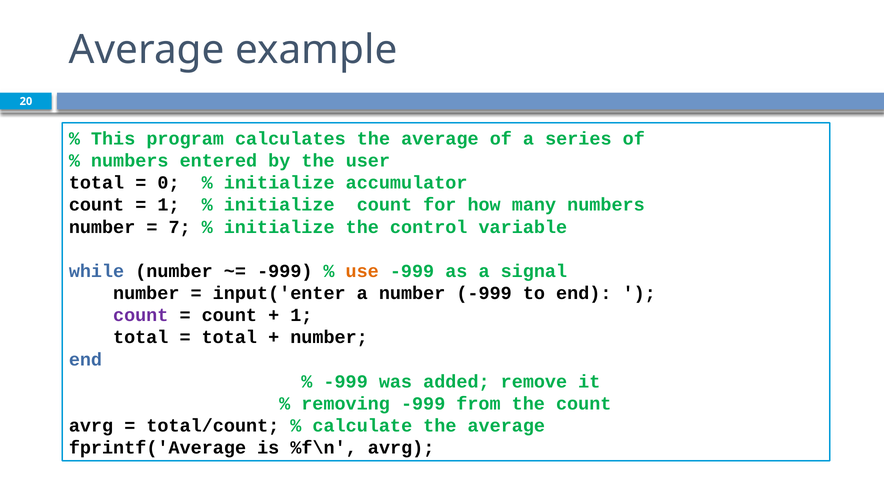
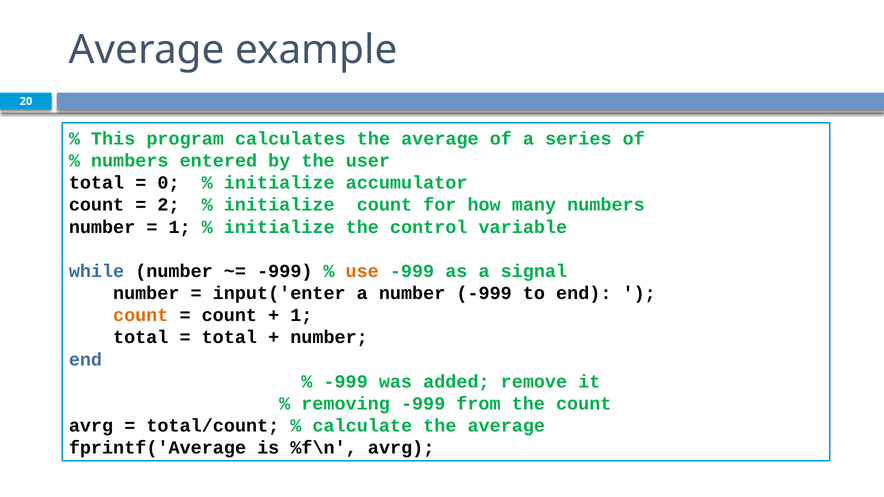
1: 1 -> 2 (169, 205)
7: 7 -> 1 (180, 227)
count colour: purple -> orange (141, 315)
